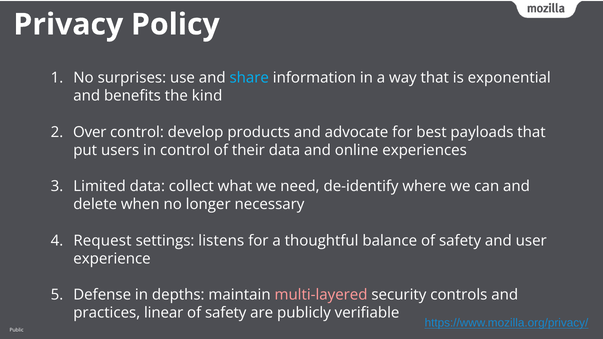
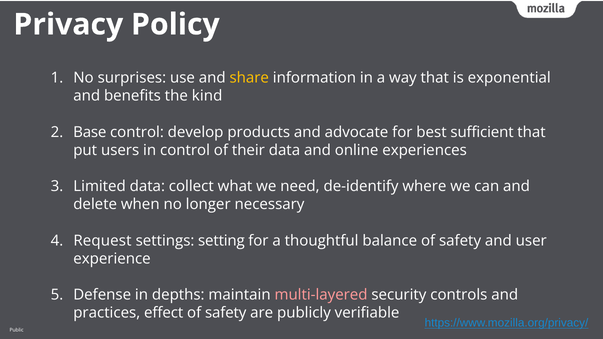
share colour: light blue -> yellow (249, 78)
Over: Over -> Base (90, 132)
payloads: payloads -> sufficient (482, 132)
listens: listens -> setting (221, 241)
linear: linear -> effect (164, 313)
